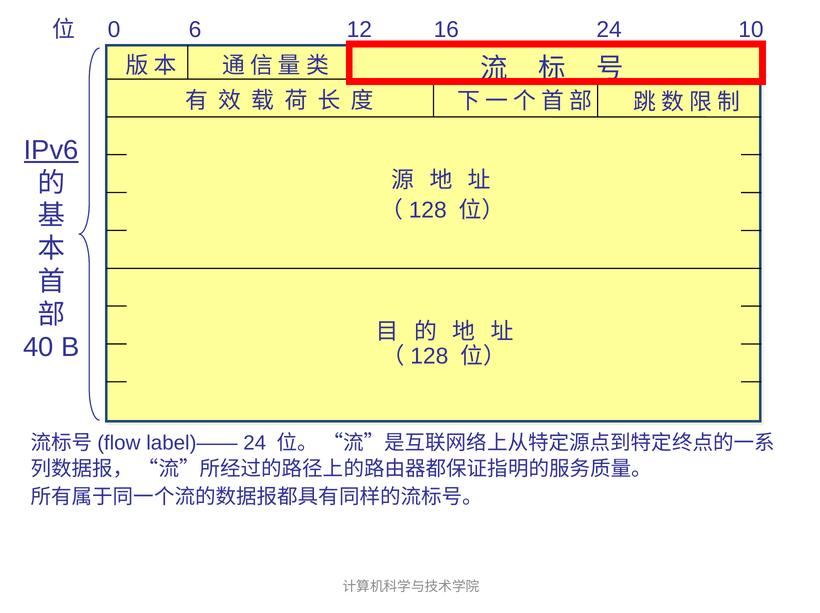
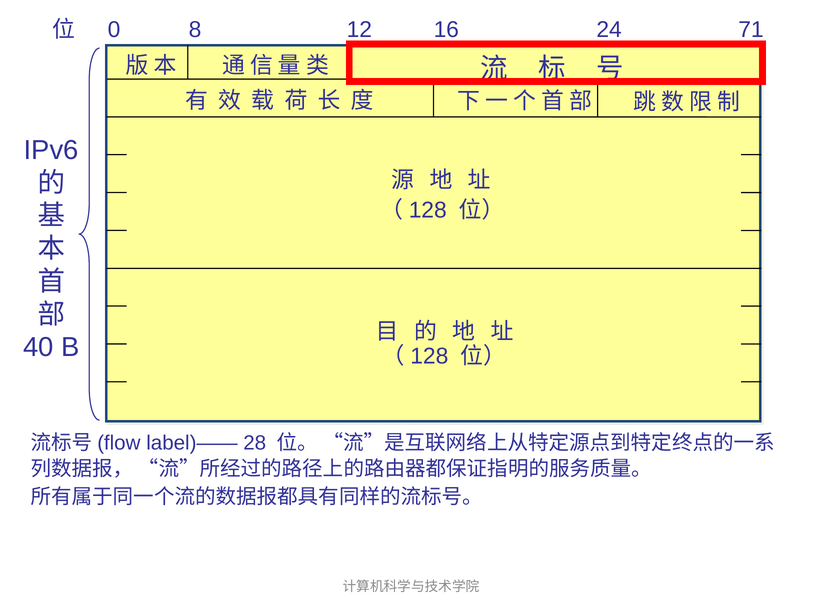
6: 6 -> 8 (195, 30)
10: 10 -> 71 (751, 30)
IPv6 underline: present -> none (51, 150)
label)—— 24: 24 -> 28 (255, 443)
